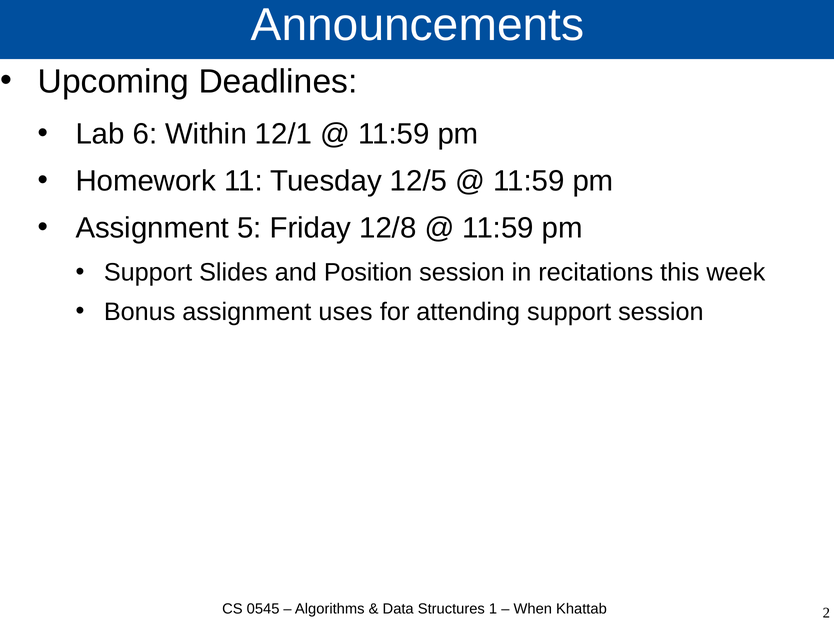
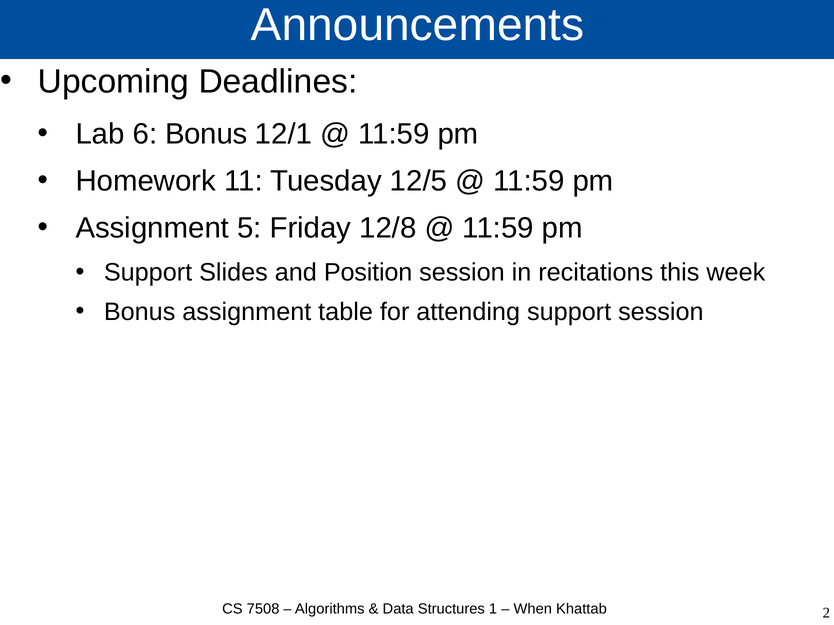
6 Within: Within -> Bonus (206, 134)
uses: uses -> table (346, 312)
0545: 0545 -> 7508 (263, 609)
